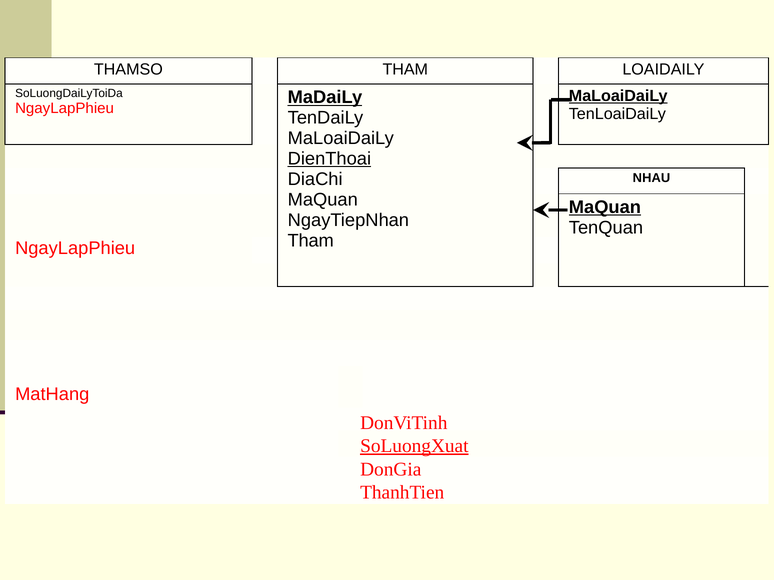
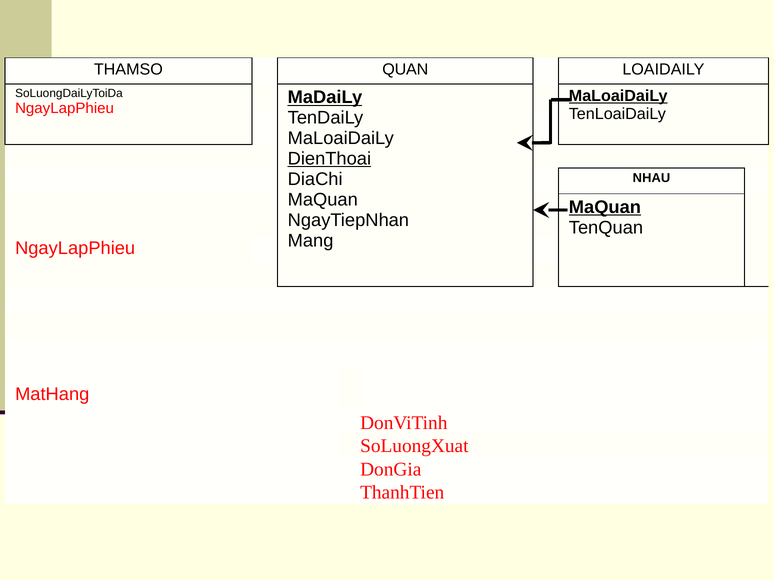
THAMSO THAM: THAM -> QUAN (405, 70)
Tham: Tham -> Mang (311, 241)
SoLuongXuat underline: present -> none (414, 446)
